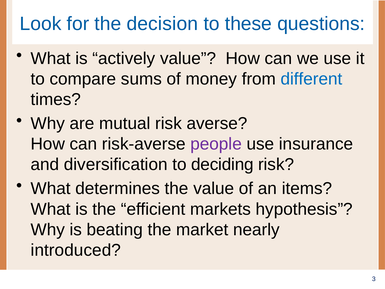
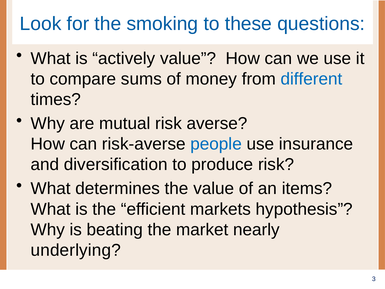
decision: decision -> smoking (162, 24)
people colour: purple -> blue (216, 144)
deciding: deciding -> produce (222, 164)
introduced: introduced -> underlying (76, 250)
